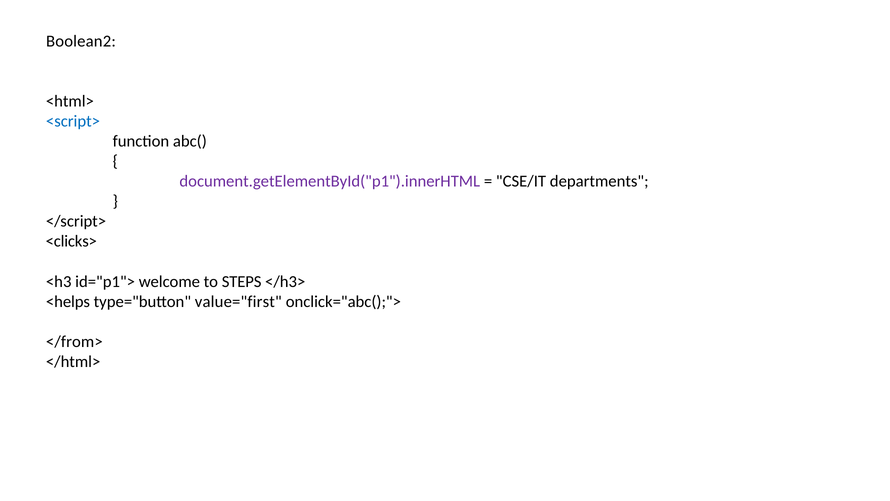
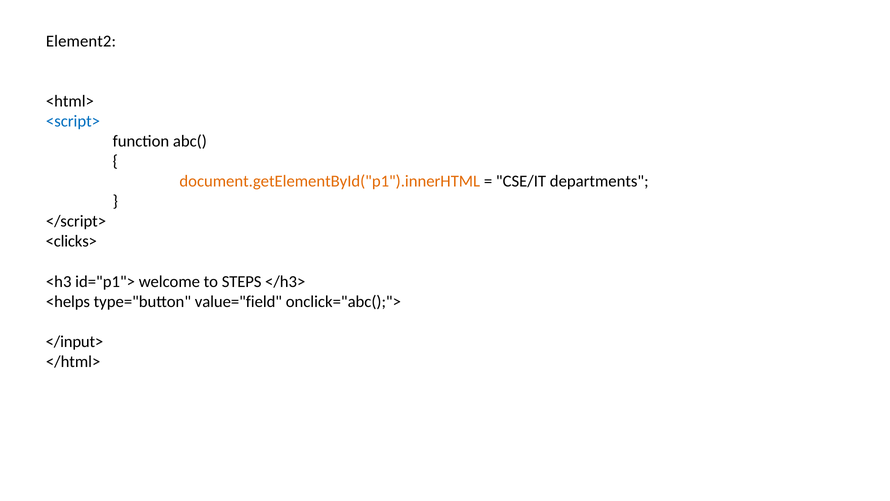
Boolean2: Boolean2 -> Element2 (81, 41)
document.getElementById("p1").innerHTML colour: purple -> orange (330, 181)
value="first: value="first -> value="field (238, 301)
</from>: </from> -> </input> (74, 341)
